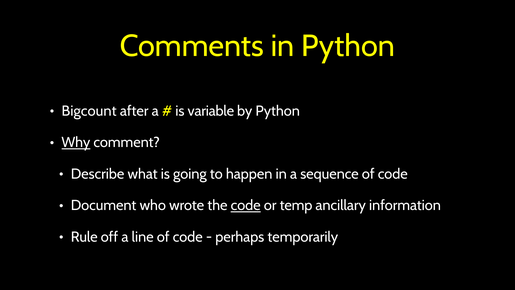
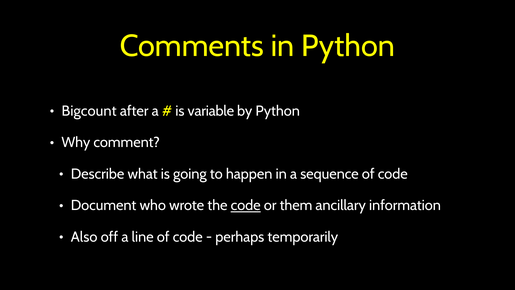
Why underline: present -> none (76, 142)
temp: temp -> them (296, 205)
Rule: Rule -> Also (84, 237)
